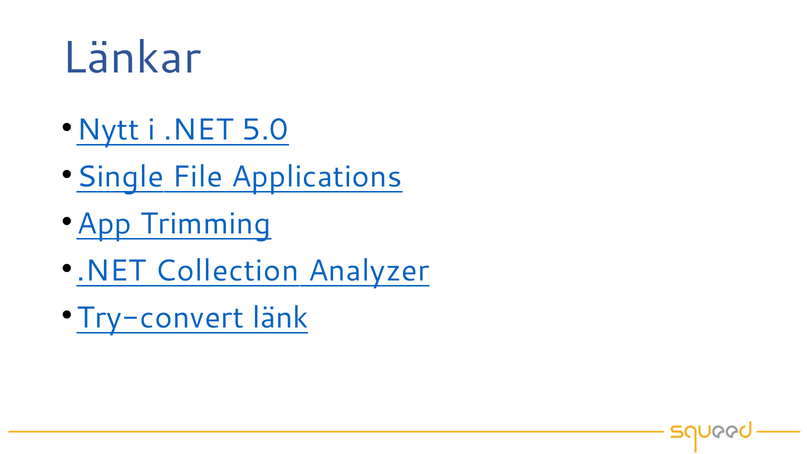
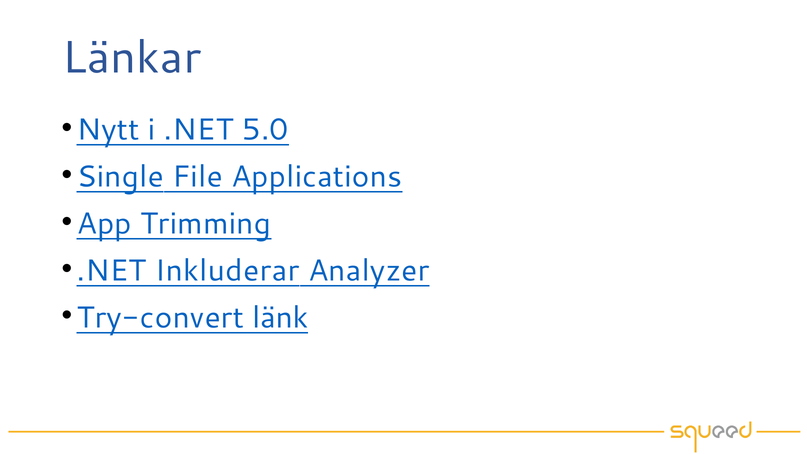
Collection: Collection -> Inkluderar (227, 271)
